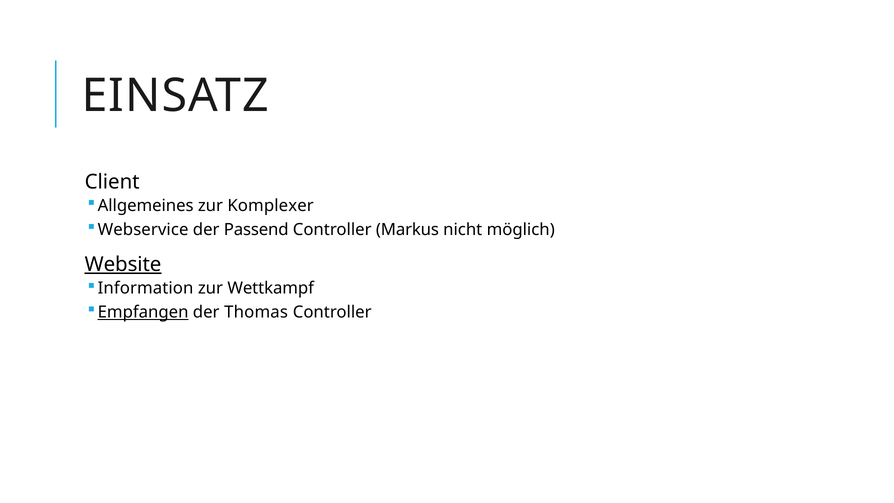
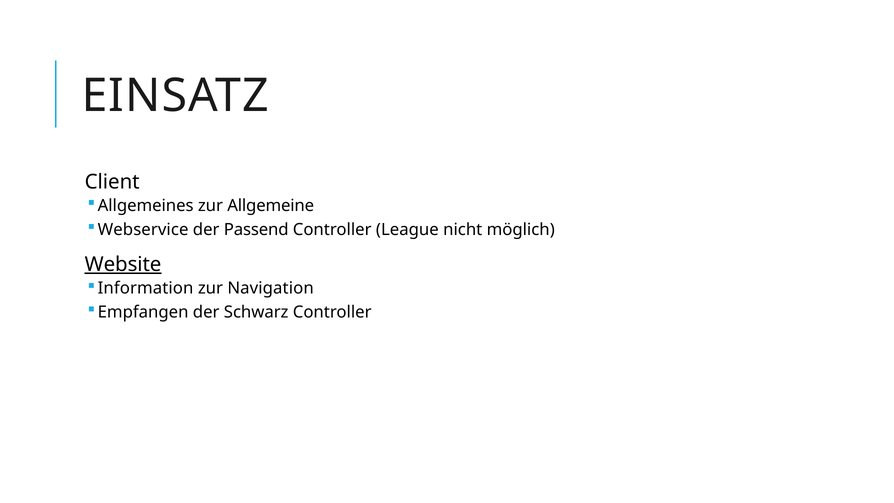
Komplexer: Komplexer -> Allgemeine (271, 206)
Markus: Markus -> League (407, 230)
Wettkampf: Wettkampf -> Navigation (271, 288)
Empfangen underline: present -> none (143, 312)
Thomas: Thomas -> Schwarz (256, 312)
